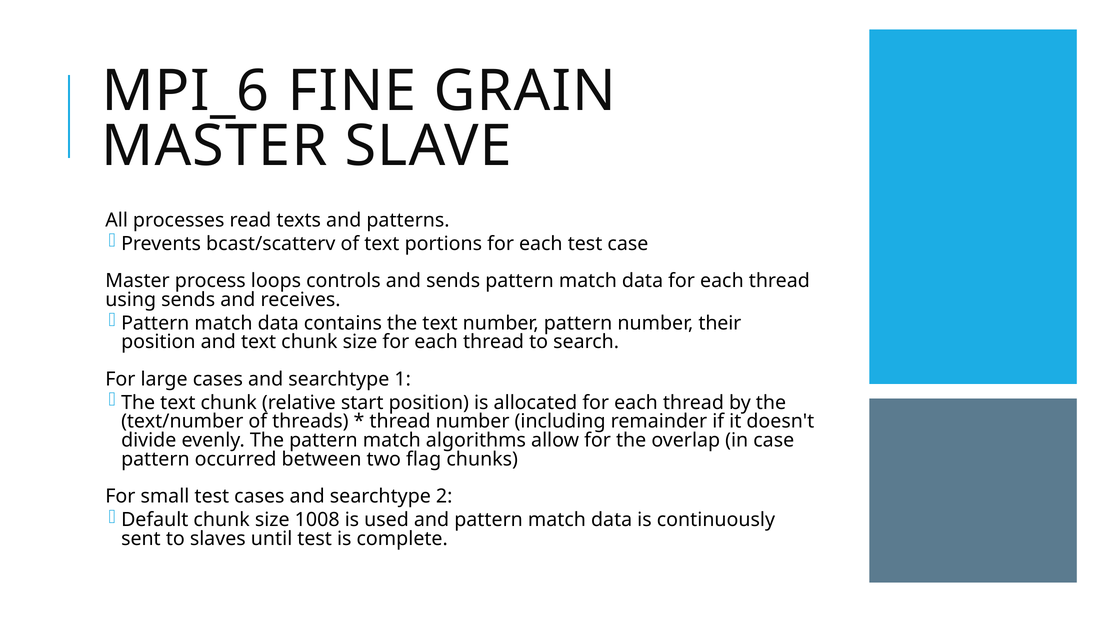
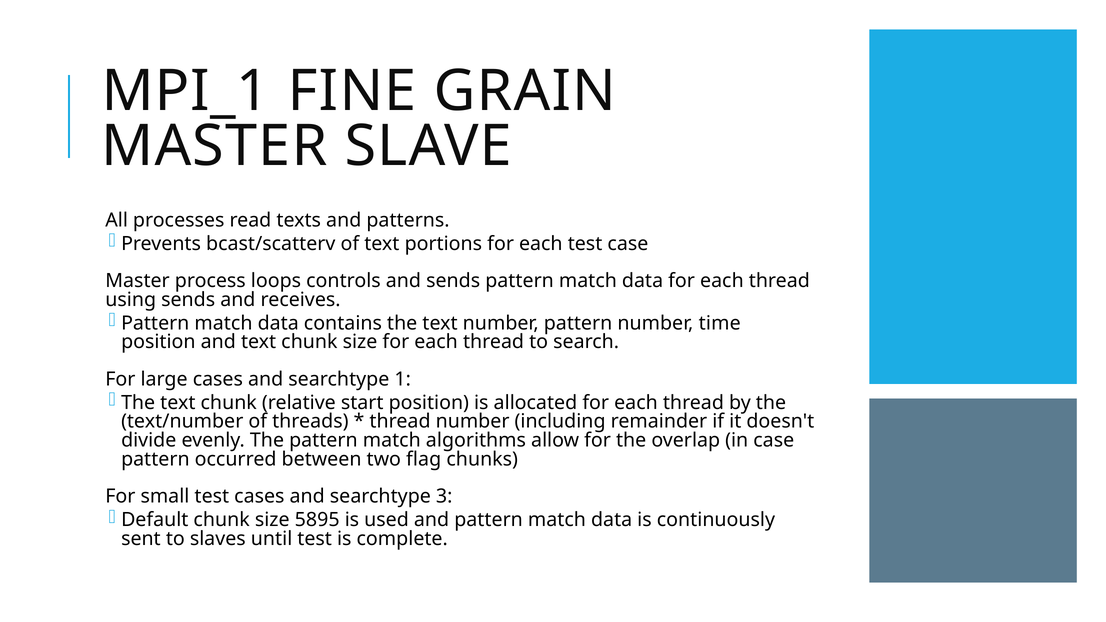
MPI_6: MPI_6 -> MPI_1 (186, 91)
their: their -> time (720, 323)
2: 2 -> 3 (444, 497)
1008: 1008 -> 5895 (317, 520)
